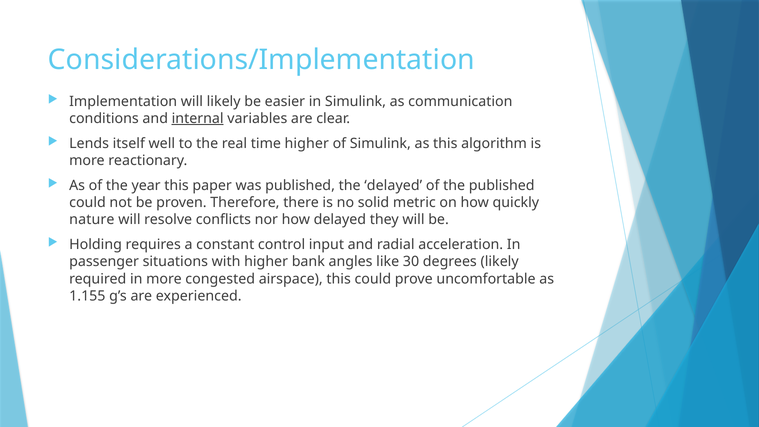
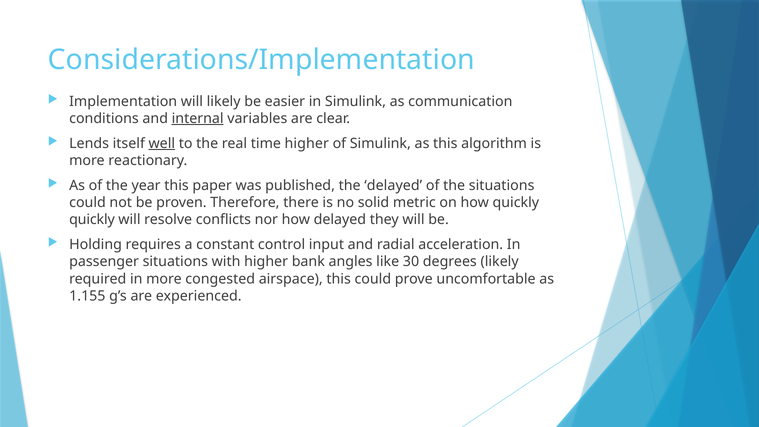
well underline: none -> present (162, 143)
the published: published -> situations (502, 186)
nature: nature -> quickly (92, 220)
